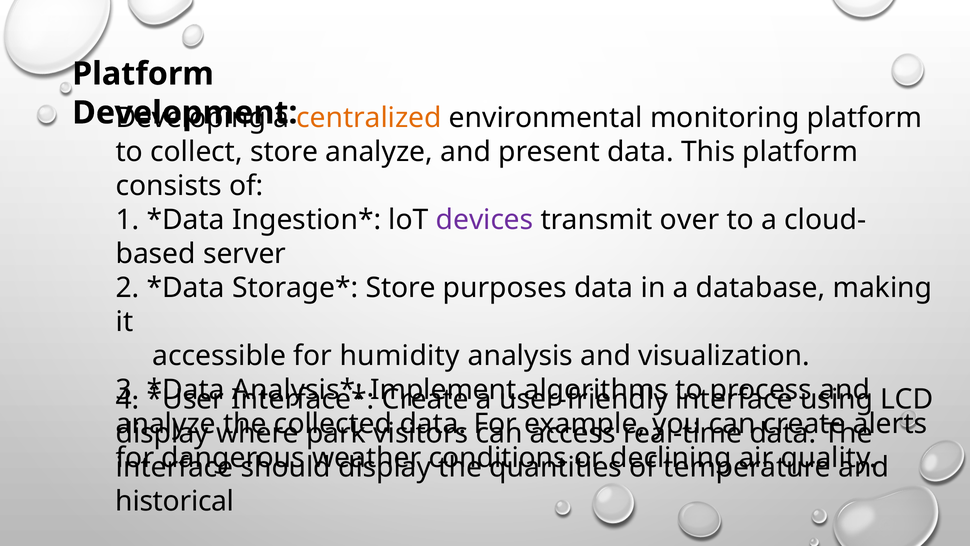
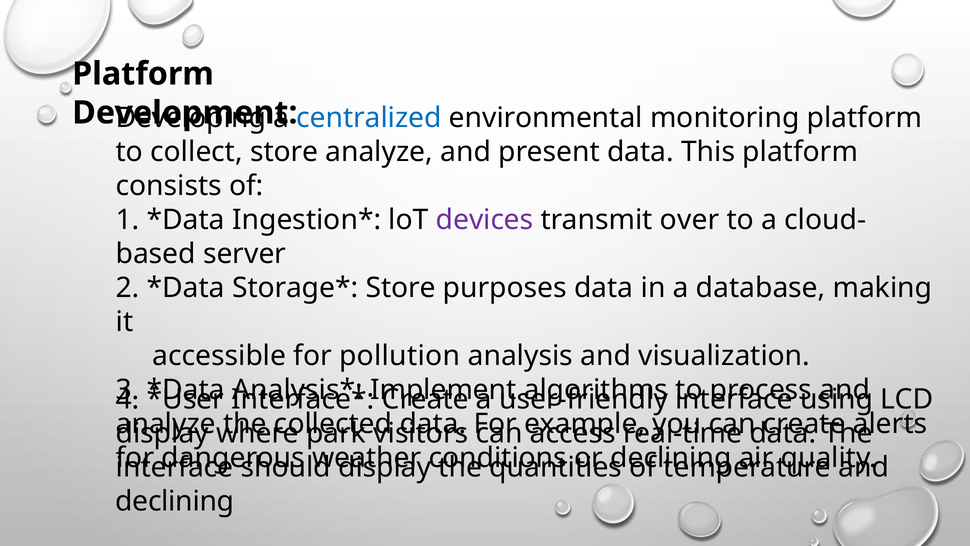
centralized colour: orange -> blue (369, 118)
humidity: humidity -> pollution (400, 355)
historical: historical -> declining (175, 501)
